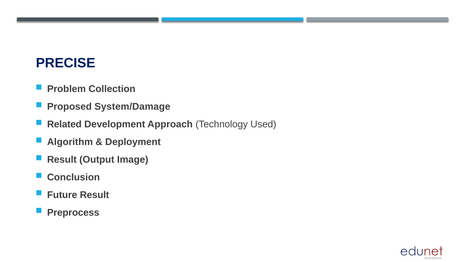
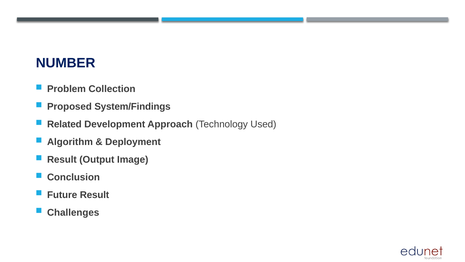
PRECISE: PRECISE -> NUMBER (66, 63)
System/Damage: System/Damage -> System/Findings (132, 106)
Preprocess: Preprocess -> Challenges (73, 212)
